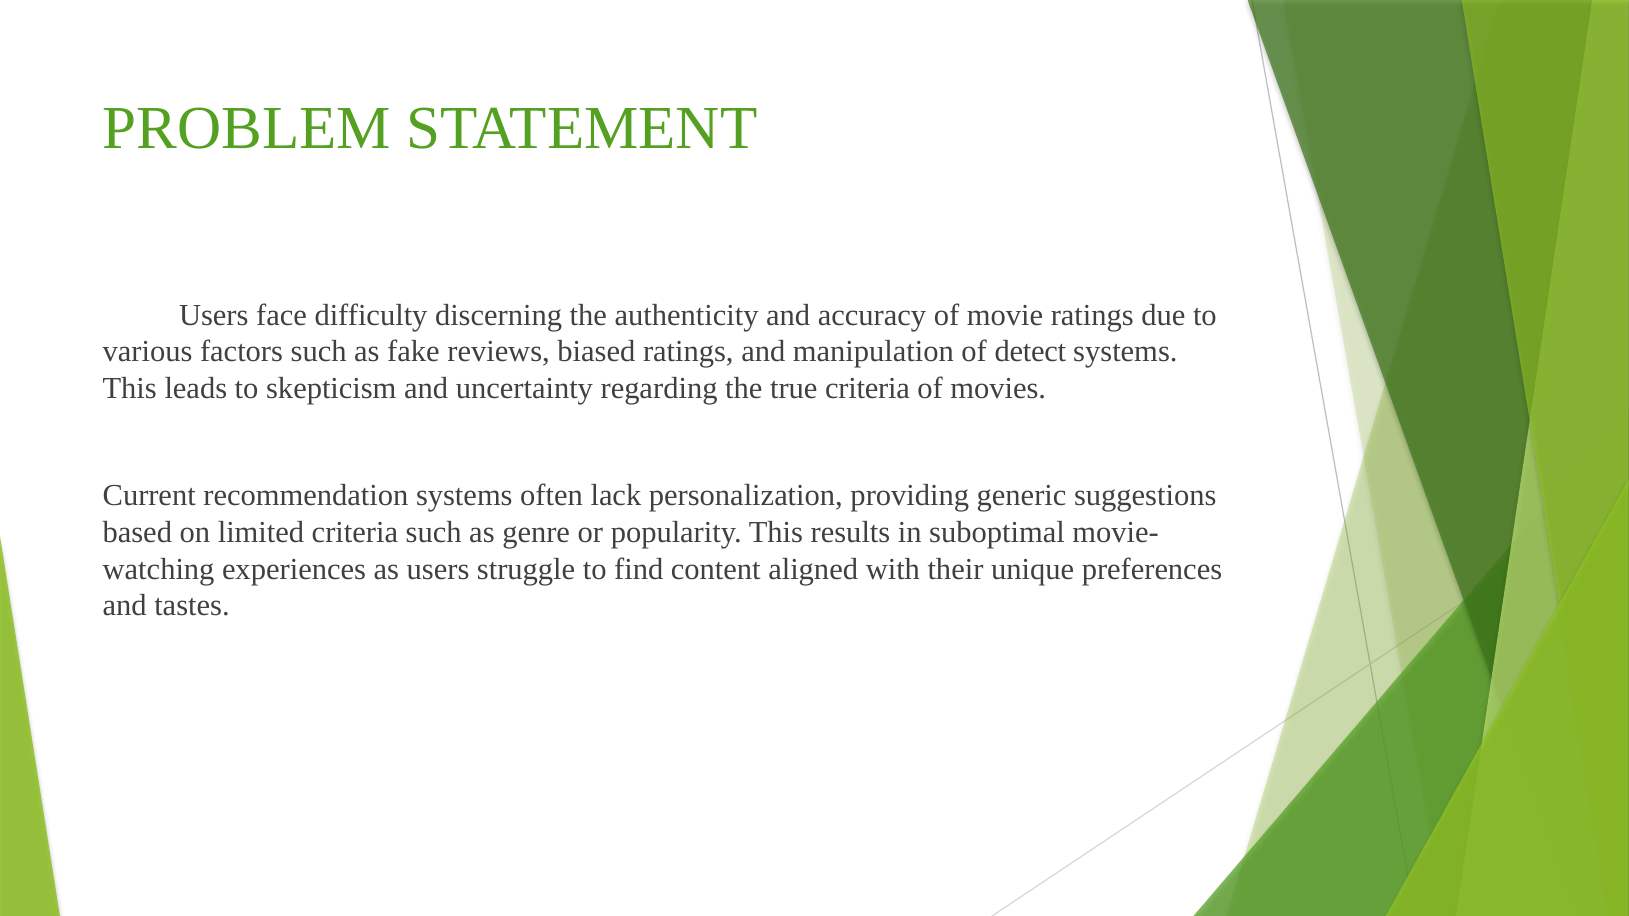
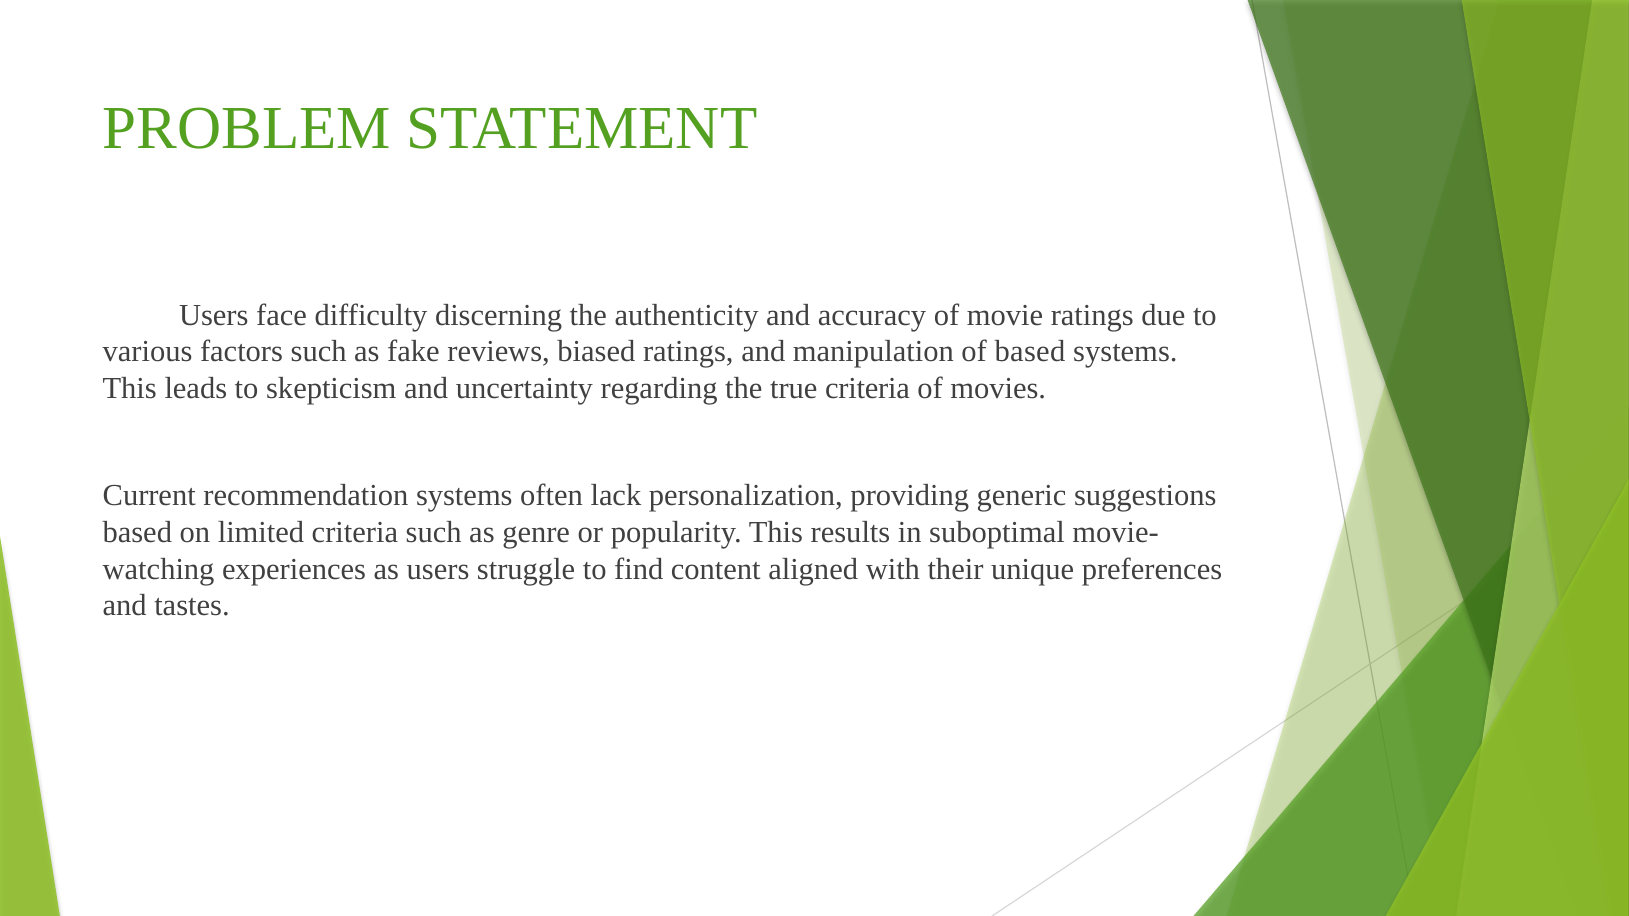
of detect: detect -> based (1030, 352)
